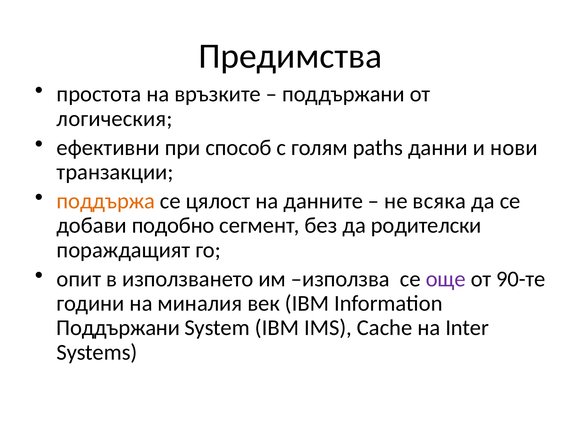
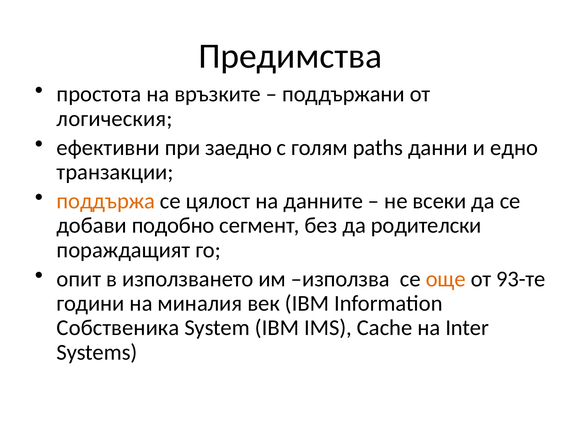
способ: способ -> заедно (239, 148)
нови: нови -> едно (514, 148)
всяка: всяка -> всеки (439, 201)
още colour: purple -> orange (446, 279)
90-те: 90-те -> 93-те (521, 279)
Поддържани: Поддържани -> Собственика (118, 328)
